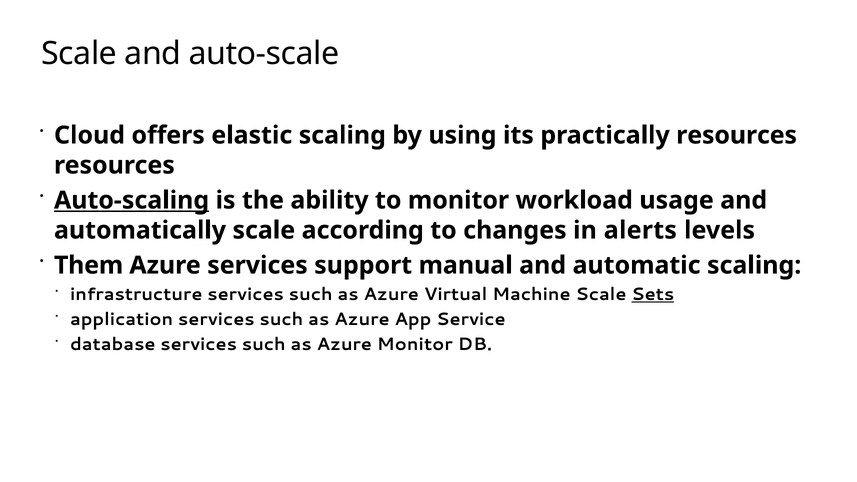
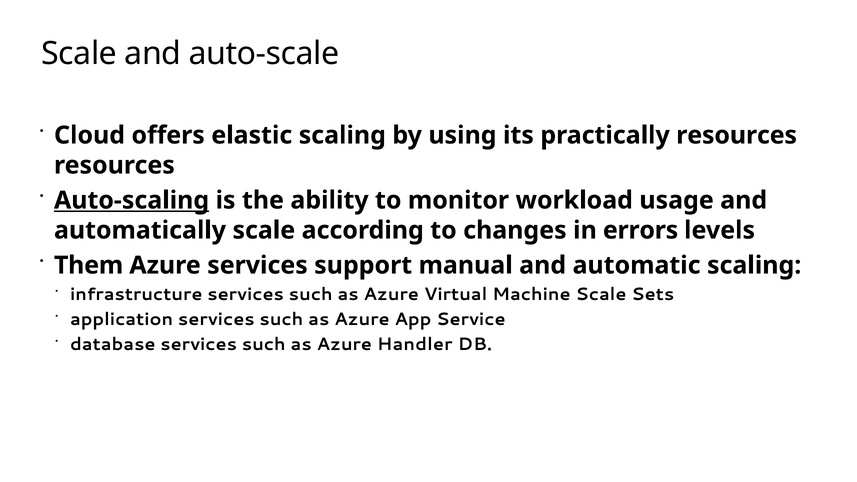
alerts: alerts -> errors (641, 230)
Sets underline: present -> none (653, 294)
Azure Monitor: Monitor -> Handler (415, 344)
